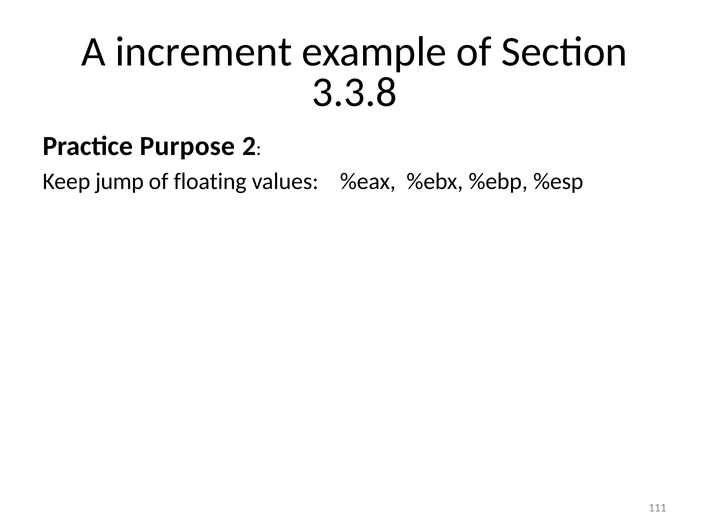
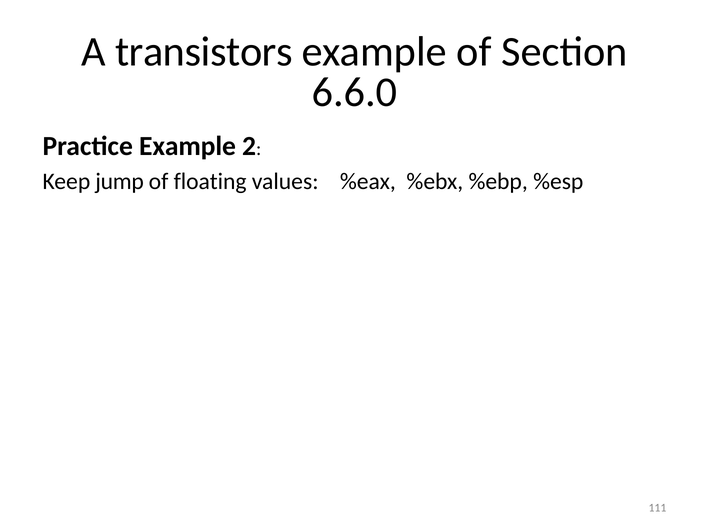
increment: increment -> transistors (204, 52)
3.3.8: 3.3.8 -> 6.6.0 (354, 92)
Practice Purpose: Purpose -> Example (187, 146)
